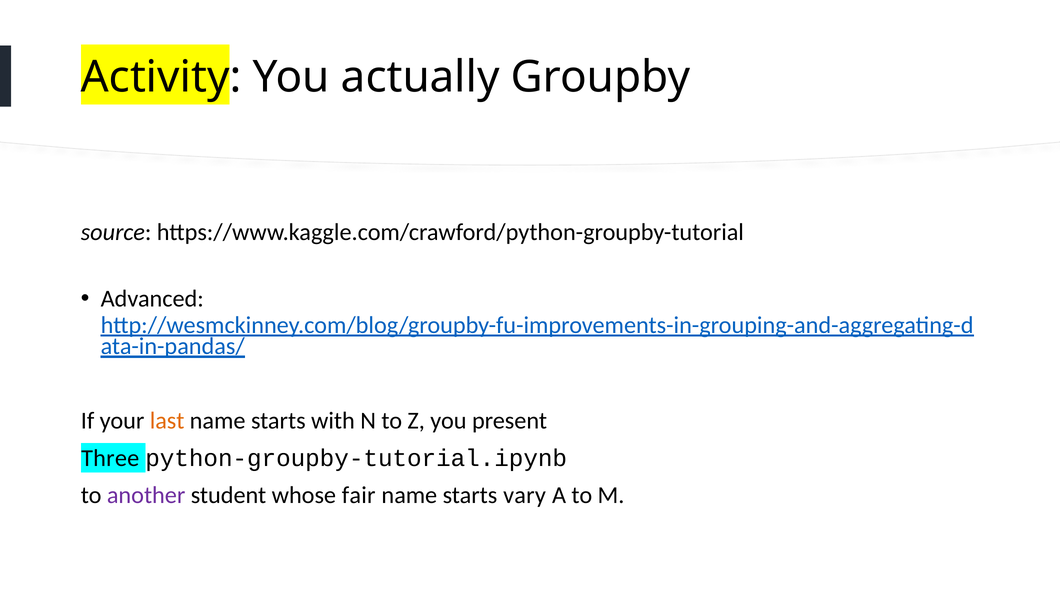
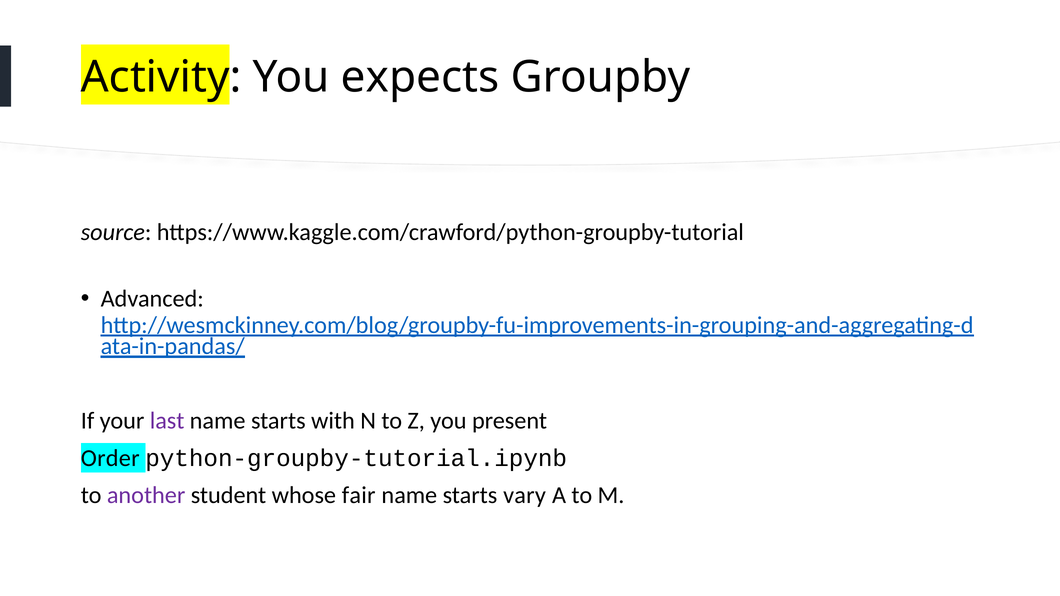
actually: actually -> expects (420, 77)
last colour: orange -> purple (167, 421)
Three: Three -> Order (110, 458)
